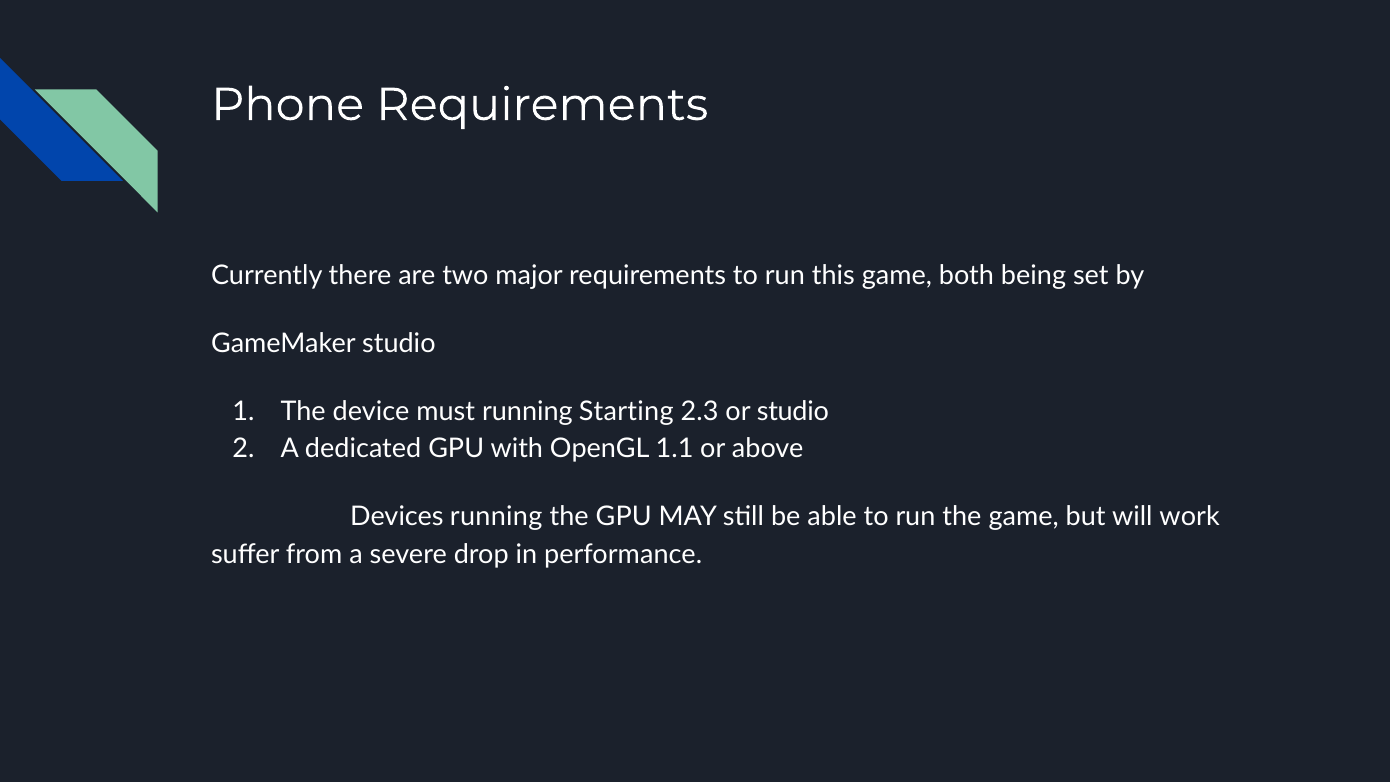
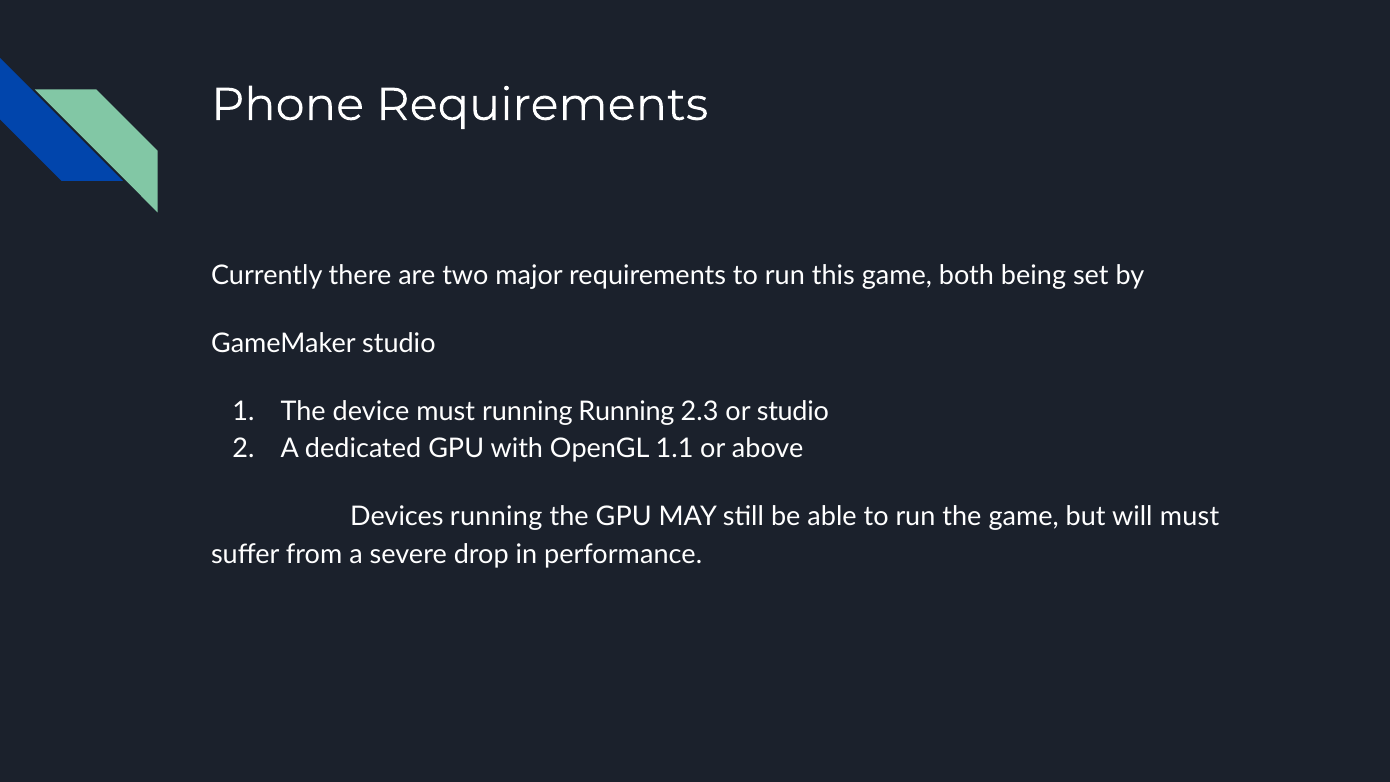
running Starting: Starting -> Running (626, 411)
will work: work -> must (1190, 517)
